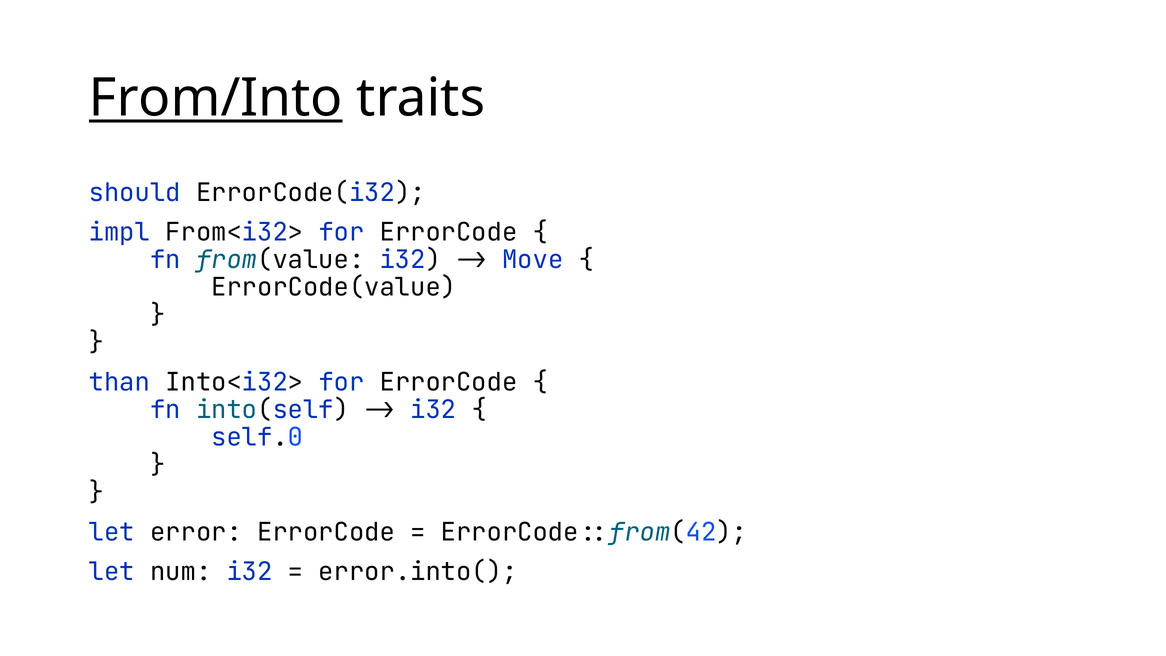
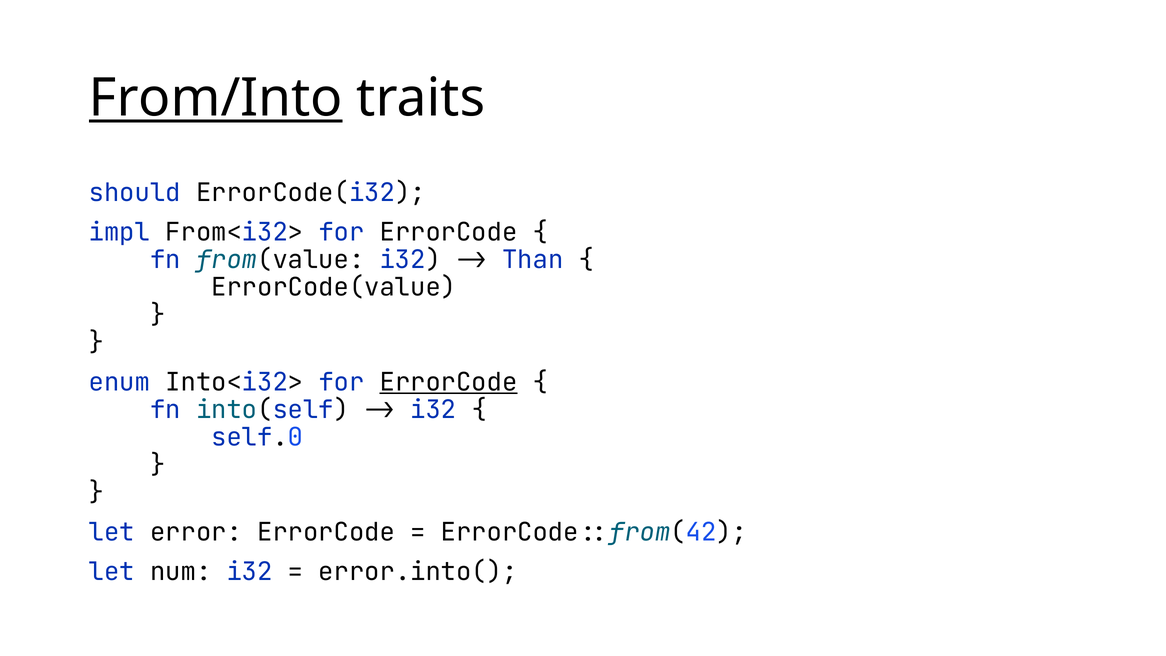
Move: Move -> Than (533, 260)
than: than -> enum (120, 382)
ErrorCode underline: none -> present (449, 382)
